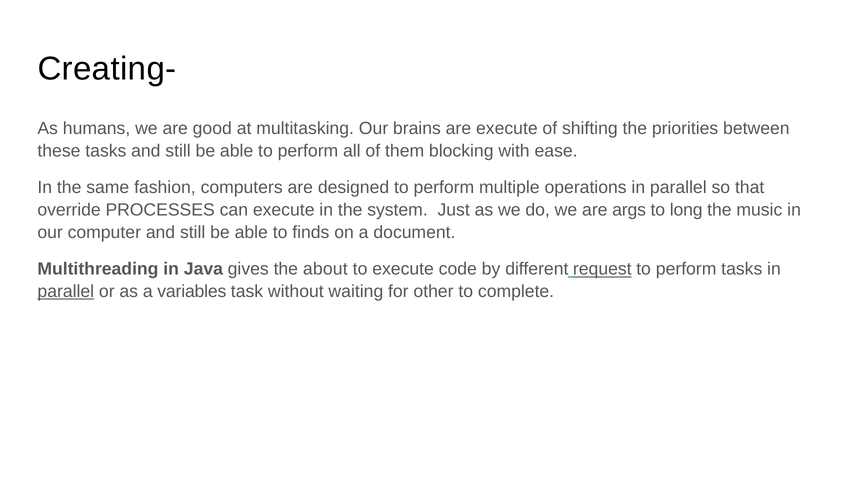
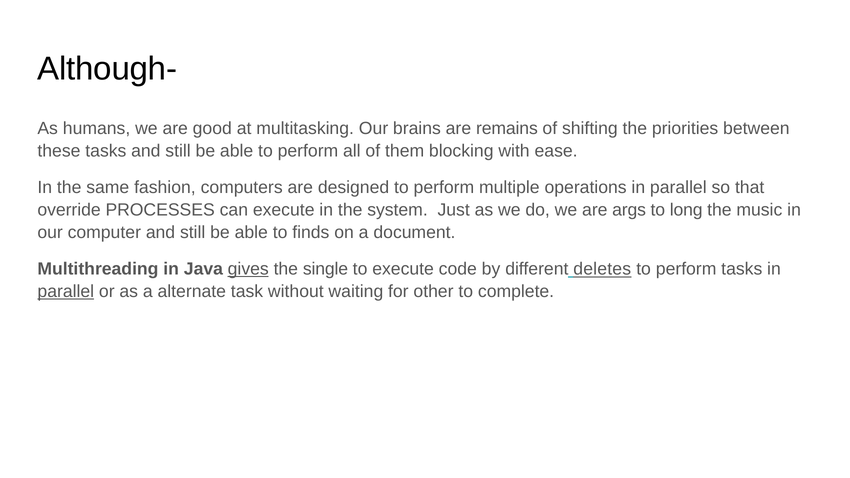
Creating-: Creating- -> Although- (107, 69)
are execute: execute -> remains (507, 129)
gives underline: none -> present (248, 269)
about: about -> single (326, 269)
request: request -> deletes (602, 269)
variables: variables -> alternate (192, 292)
